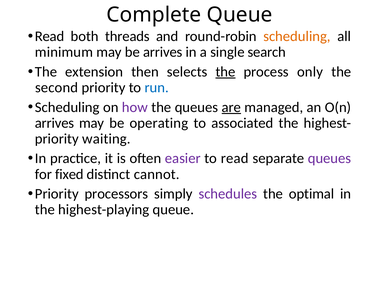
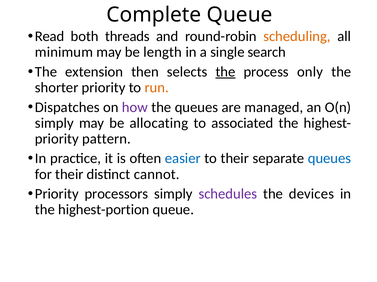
be arrives: arrives -> length (163, 52)
second: second -> shorter (57, 88)
run colour: blue -> orange (157, 88)
Scheduling: Scheduling -> Dispatches (67, 107)
are underline: present -> none (231, 107)
arrives: arrives -> simply (54, 123)
operating: operating -> allocating (159, 123)
waiting: waiting -> pattern (106, 139)
easier colour: purple -> blue (183, 159)
to read: read -> their (235, 159)
queues colour: purple -> blue (330, 159)
for fixed: fixed -> their (69, 175)
optimal: optimal -> devices (311, 194)
highest-playing: highest-playing -> highest-portion (104, 210)
